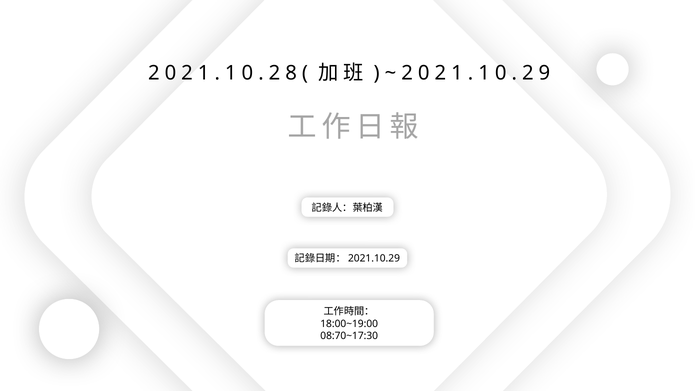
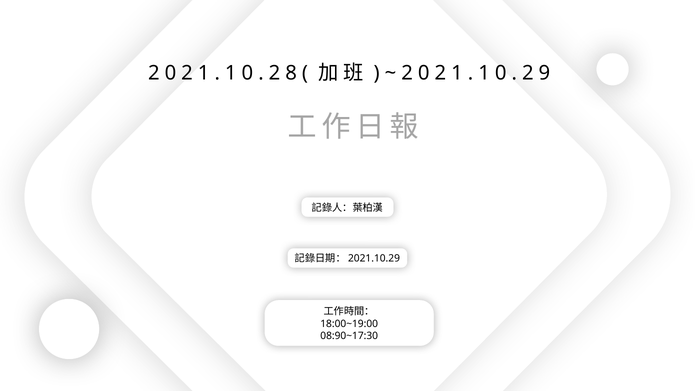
08:70~17:30: 08:70~17:30 -> 08:90~17:30 (349, 336)
